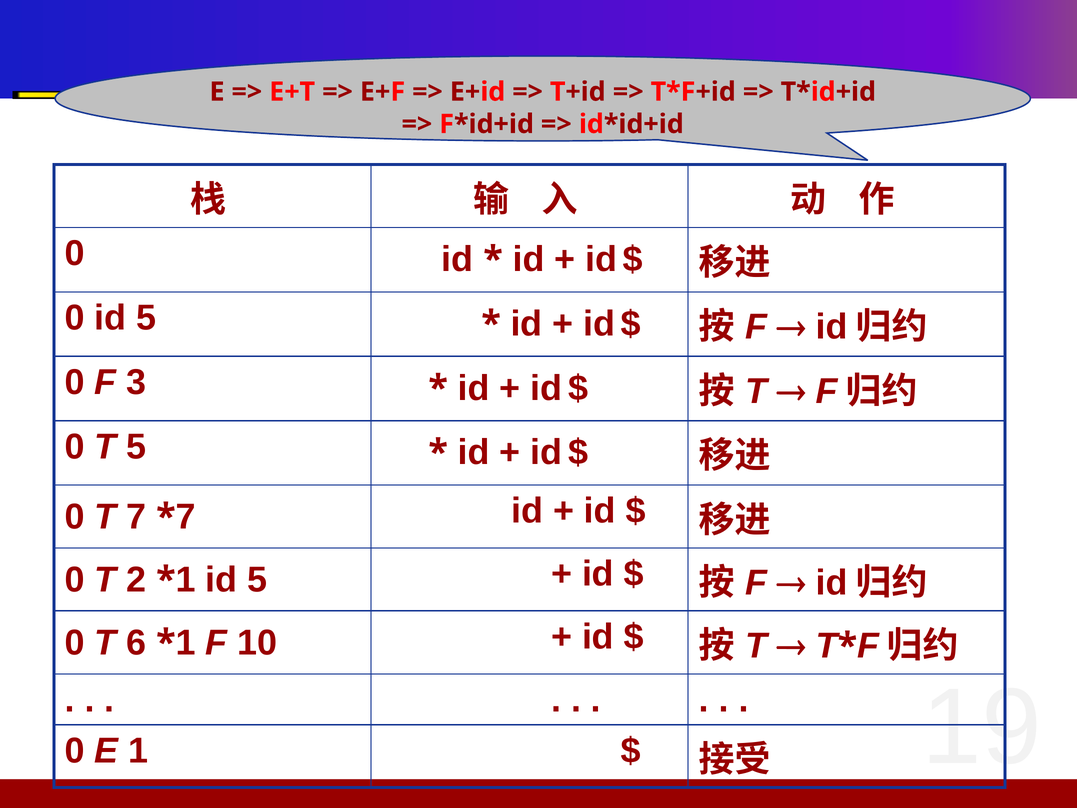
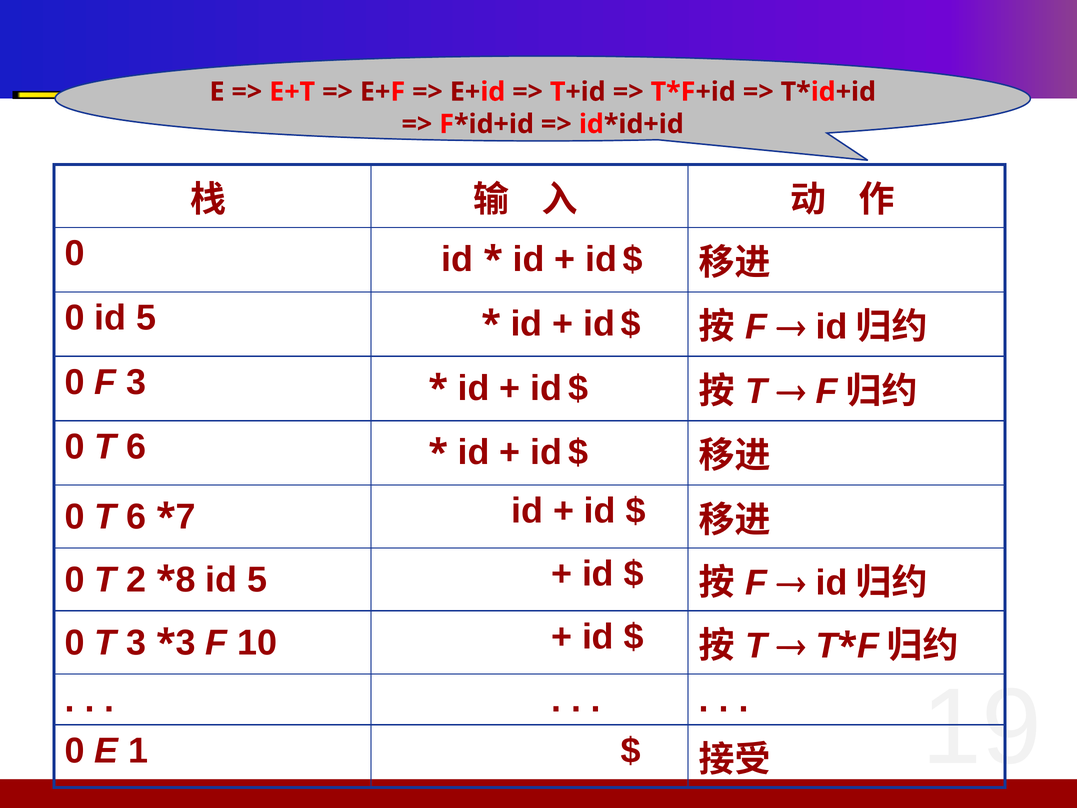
5: 5 -> 6 (136, 447)
7: 7 -> 6 (136, 517)
1: 1 -> 8 (186, 580)
T 6: 6 -> 3 (136, 643)
1: 1 -> 3 (186, 643)
